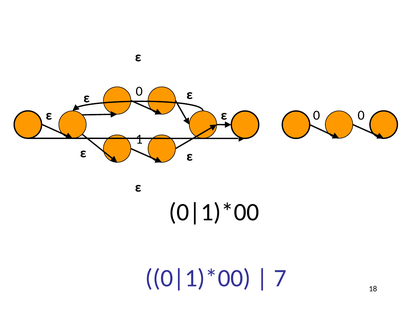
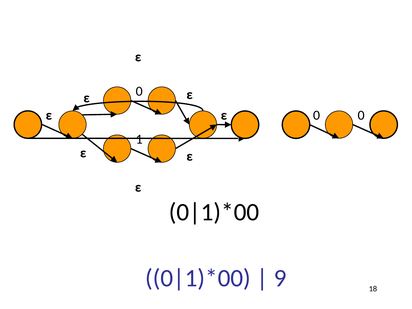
7: 7 -> 9 (280, 278)
